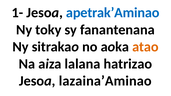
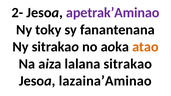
1-: 1- -> 2- (17, 13)
apetrak’Aminao colour: blue -> purple (113, 13)
lalana hatrizao: hatrizao -> sitrakao (128, 64)
